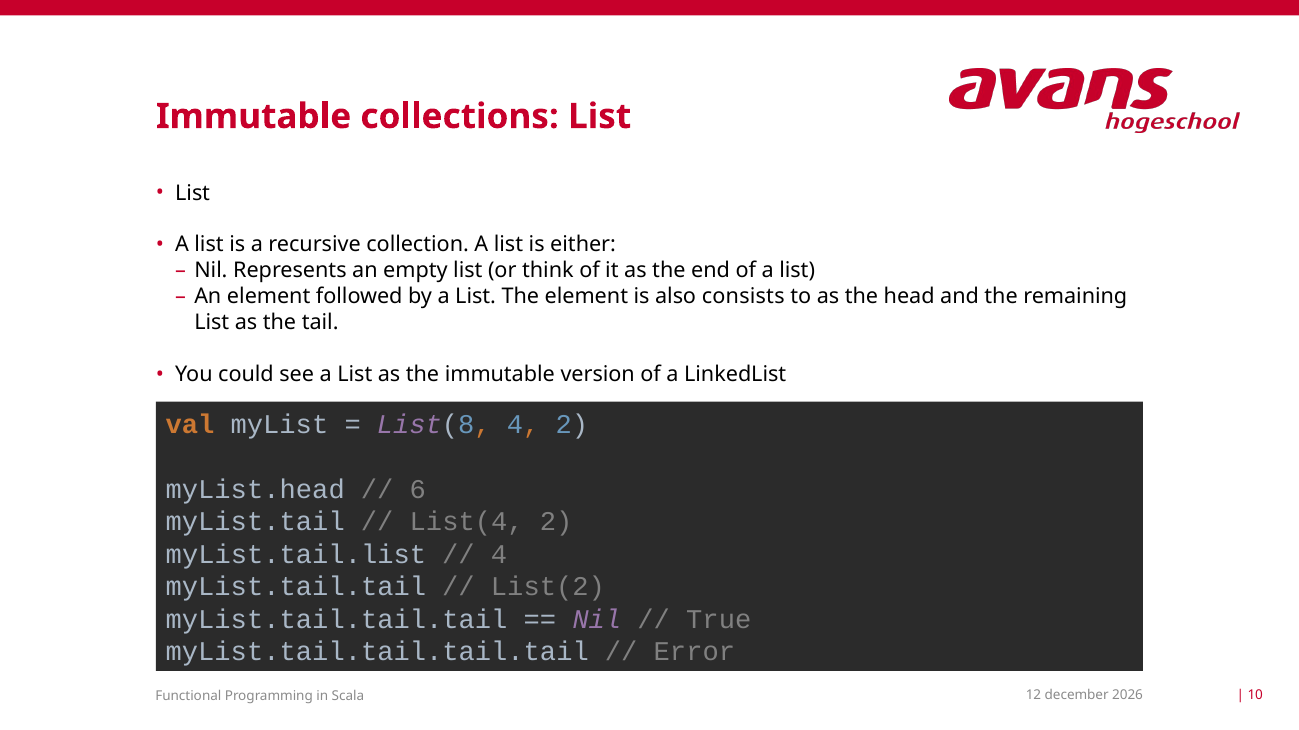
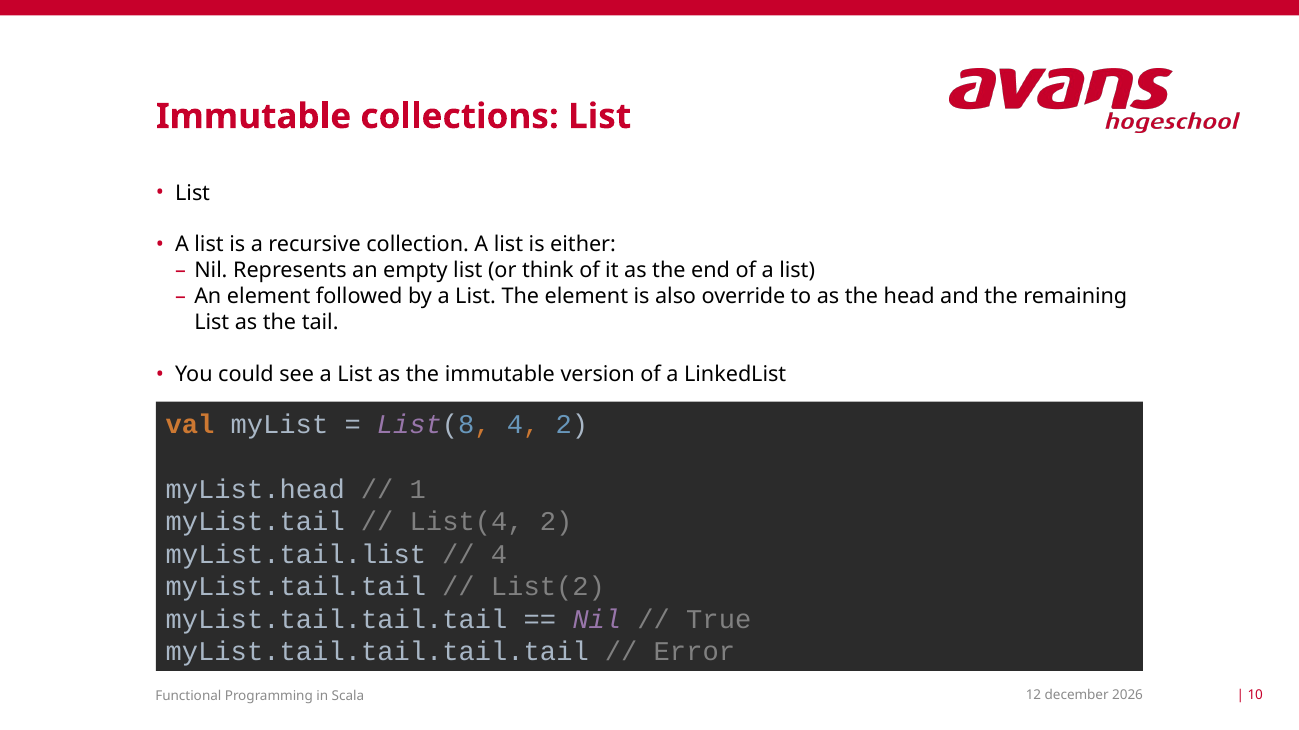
consists: consists -> override (743, 297)
6: 6 -> 1 (418, 490)
